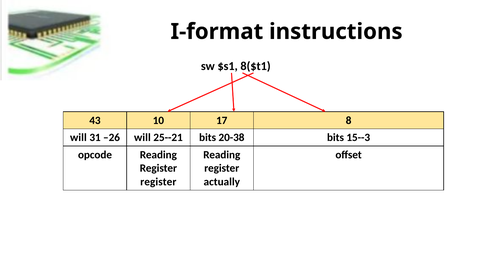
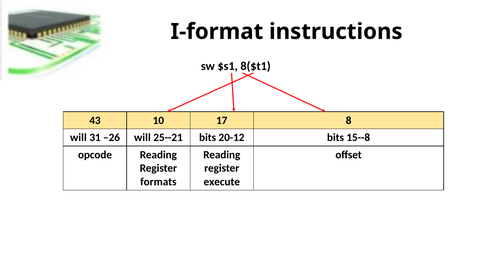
20-38: 20-38 -> 20-12 (231, 137)
15--3: 15--3 -> 15--8 (358, 137)
register: register -> formats (158, 182)
actually: actually -> execute (222, 182)
